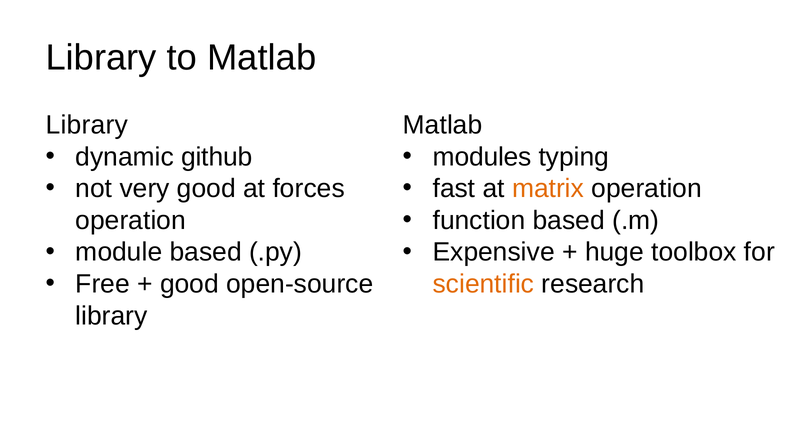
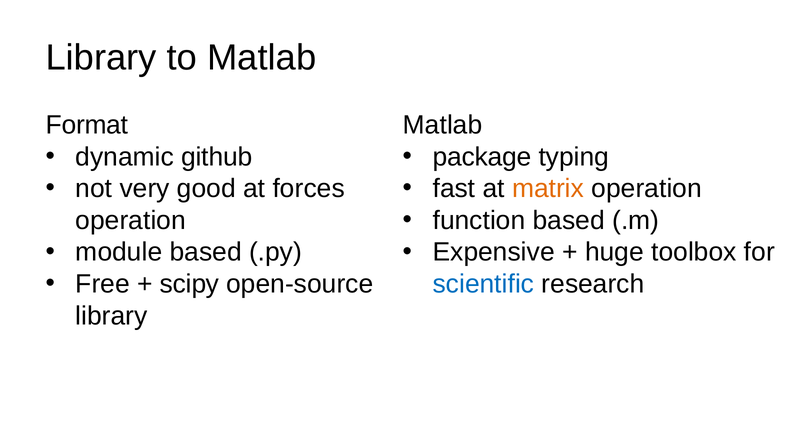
Library: Library -> Format (87, 125)
modules: modules -> package (482, 157)
good: good -> scipy (190, 284)
scientific colour: orange -> blue (483, 284)
